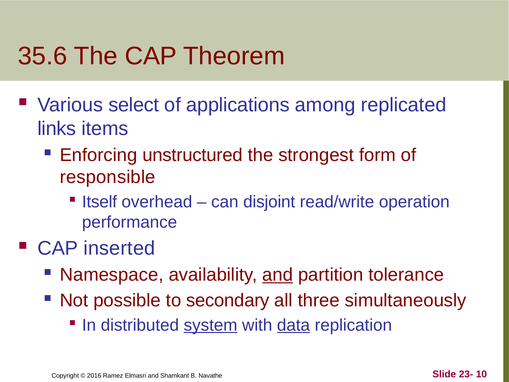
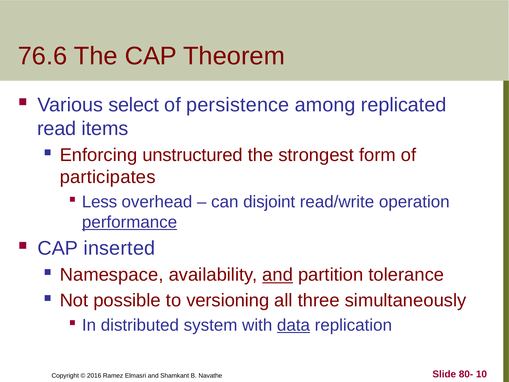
35.6: 35.6 -> 76.6 (42, 56)
applications: applications -> persistence (238, 105)
links: links -> read (57, 129)
responsible: responsible -> participates (108, 177)
Itself: Itself -> Less (100, 202)
performance underline: none -> present (130, 222)
secondary: secondary -> versioning (228, 300)
system underline: present -> none (211, 325)
23-: 23- -> 80- (466, 374)
